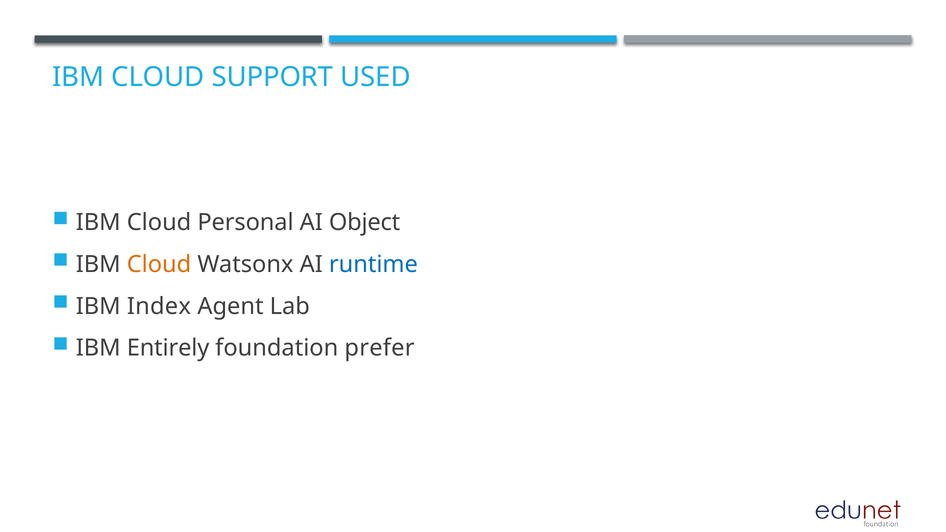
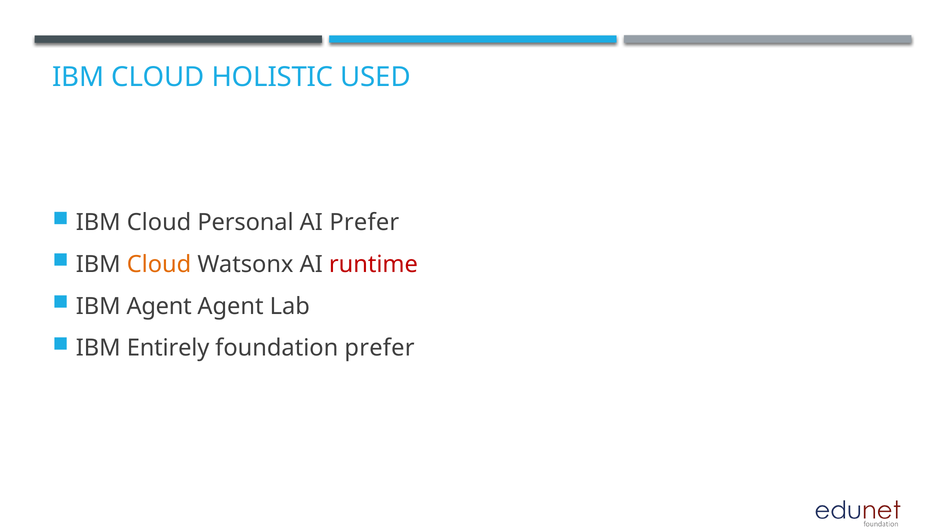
SUPPORT: SUPPORT -> HOLISTIC (273, 77)
AI Object: Object -> Prefer (364, 223)
runtime colour: blue -> red (373, 264)
IBM Index: Index -> Agent (159, 306)
